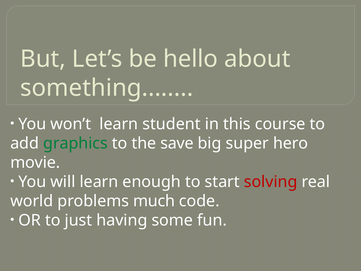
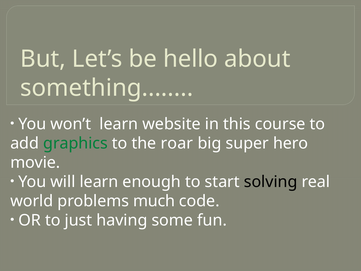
student: student -> website (171, 124)
save: save -> roar (177, 143)
solving colour: red -> black (271, 182)
